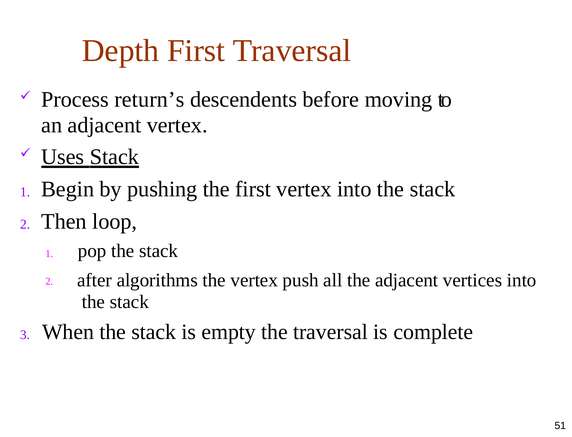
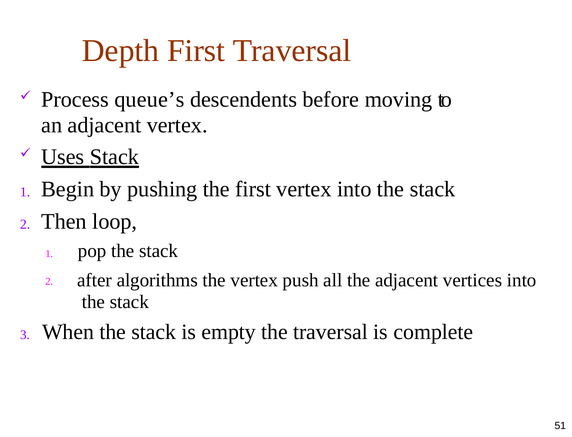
return’s: return’s -> queue’s (149, 100)
